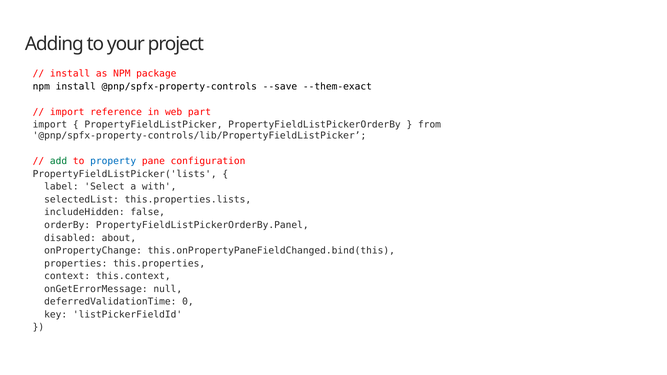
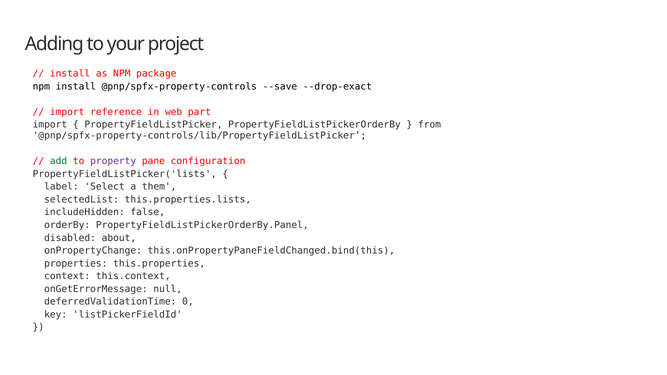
--them-exact: --them-exact -> --drop-exact (337, 86)
property colour: blue -> purple (113, 161)
with: with -> them (159, 187)
